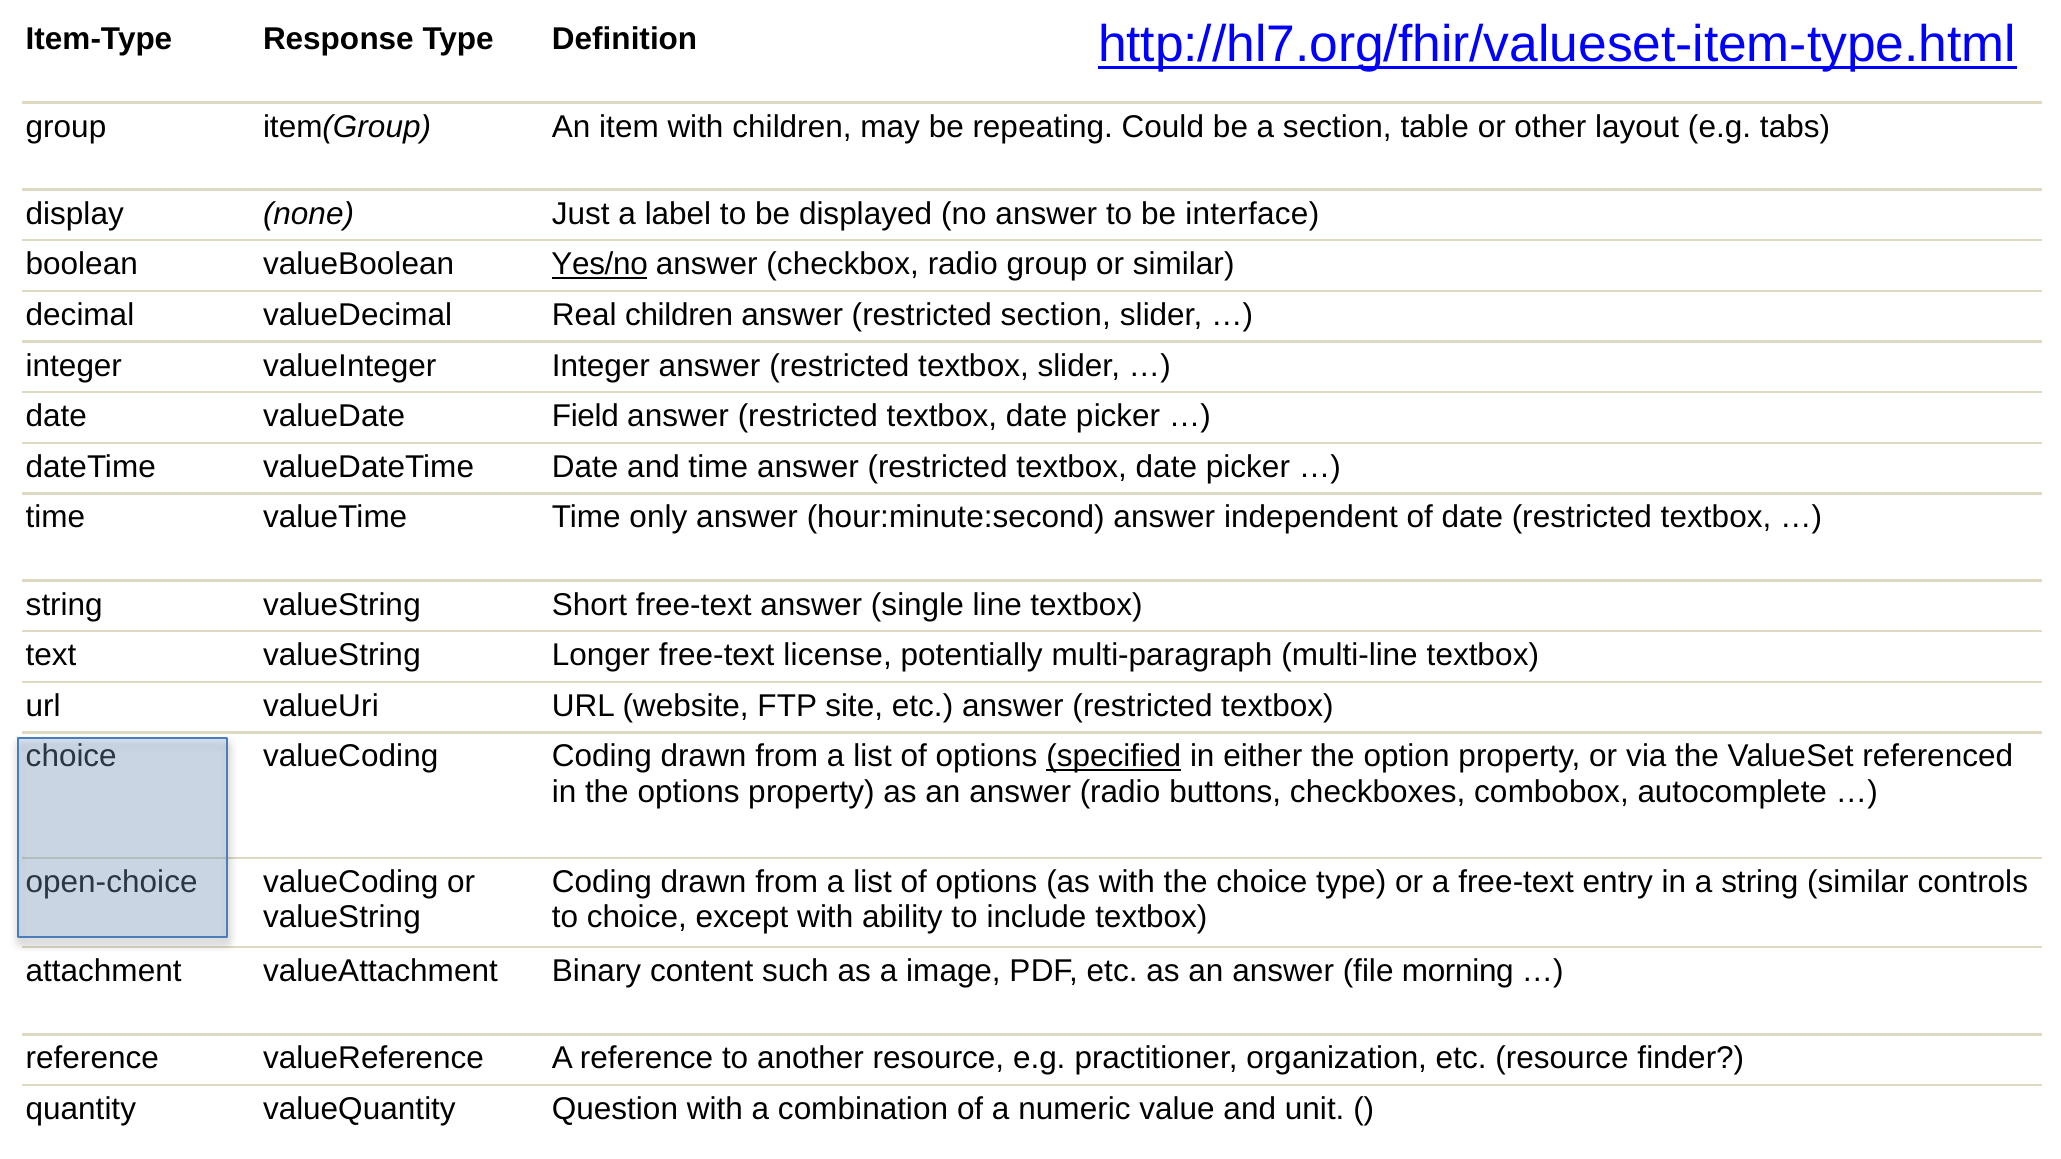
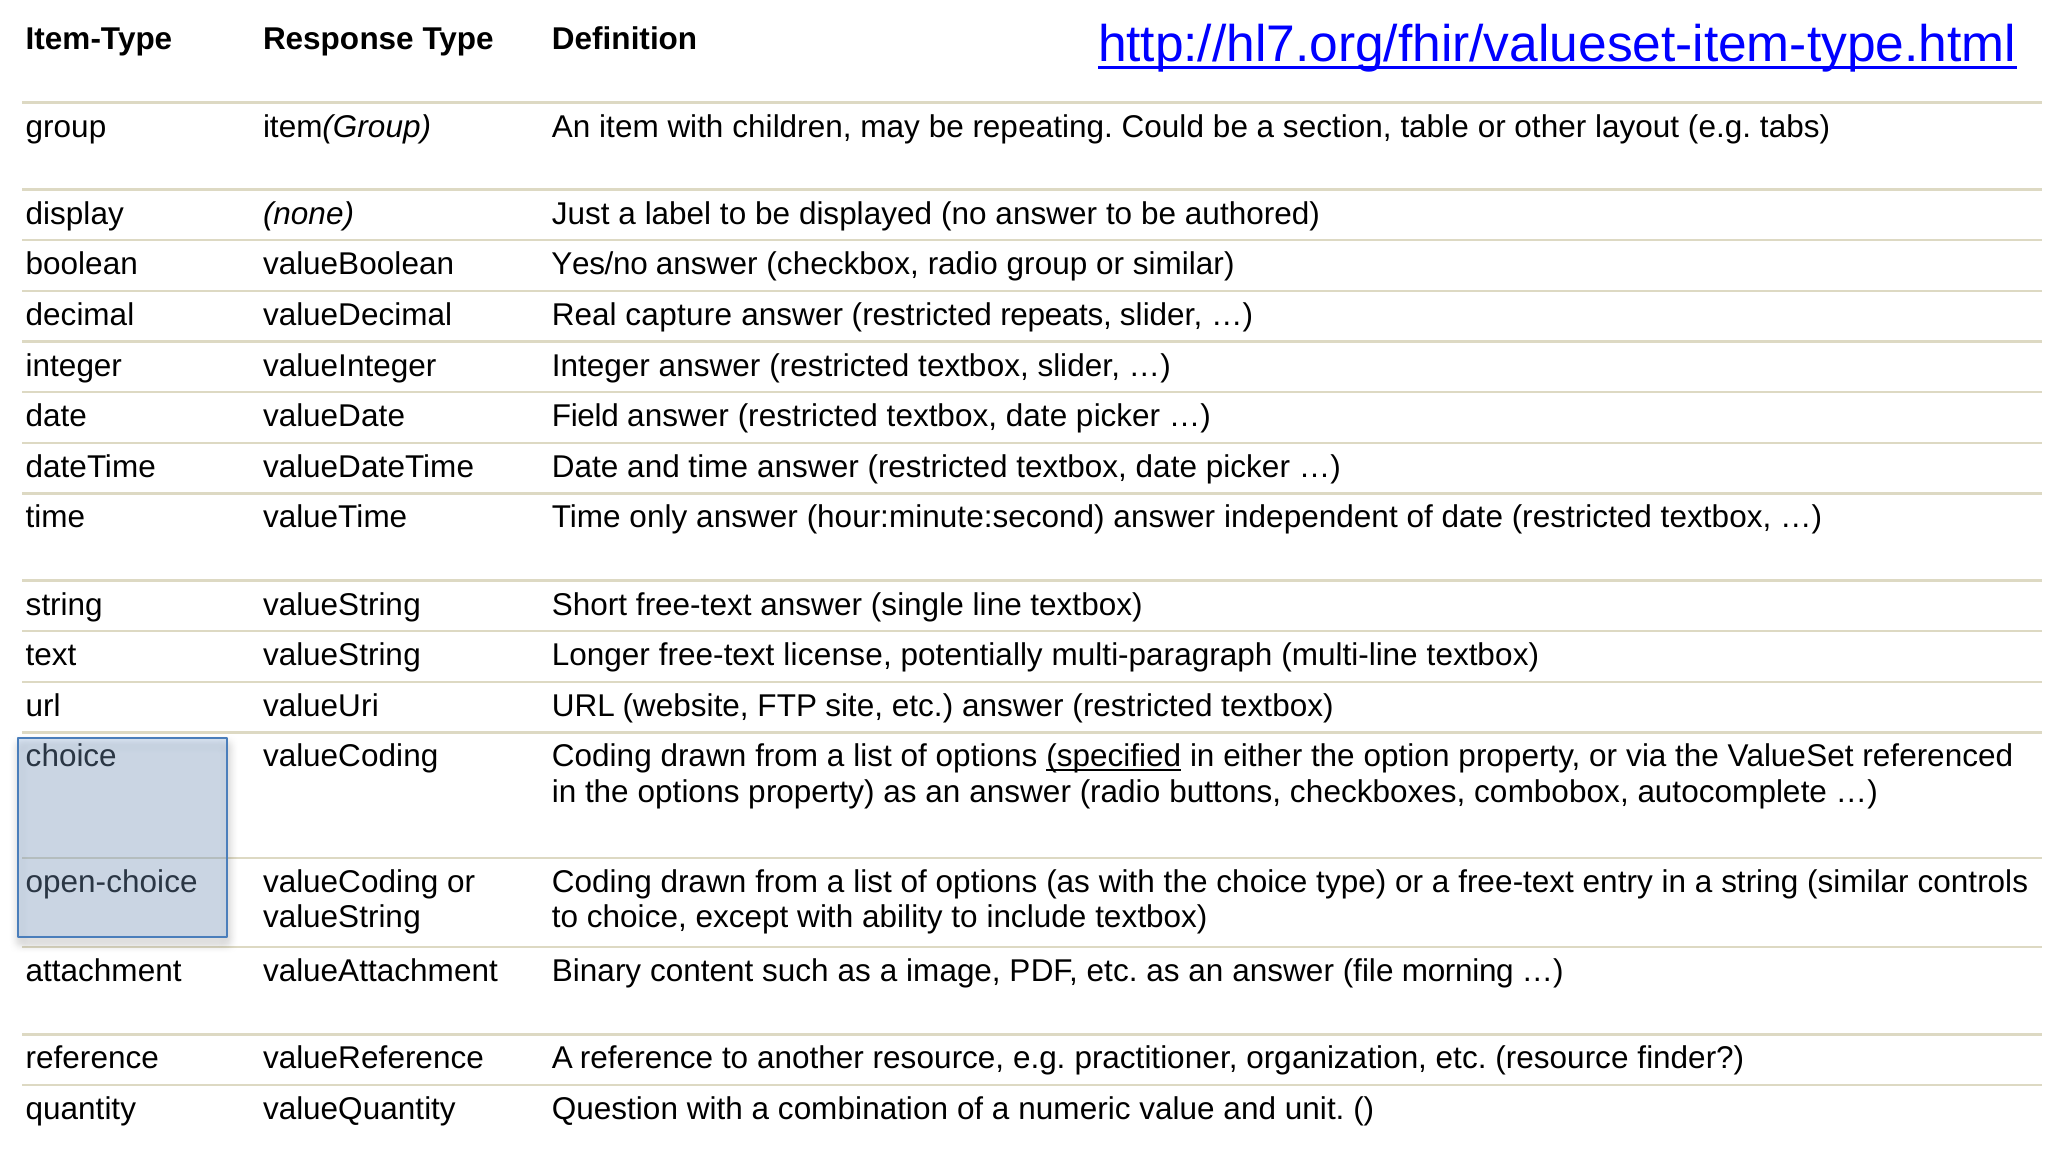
interface: interface -> authored (1252, 214)
Yes/no underline: present -> none (600, 265)
Real children: children -> capture (679, 315)
restricted section: section -> repeats (1056, 315)
